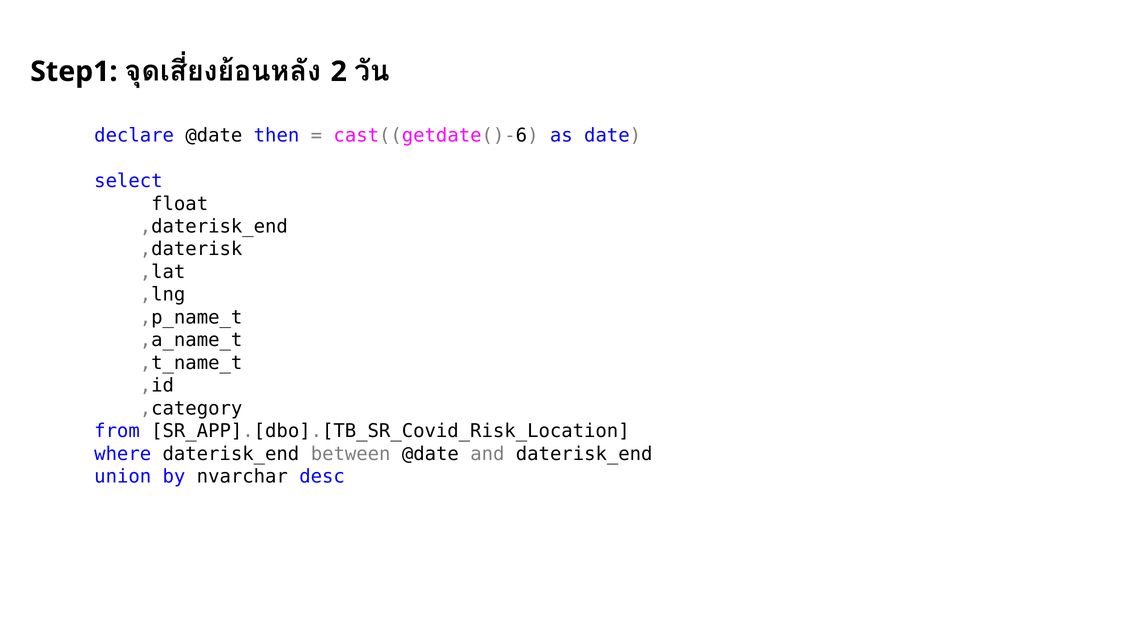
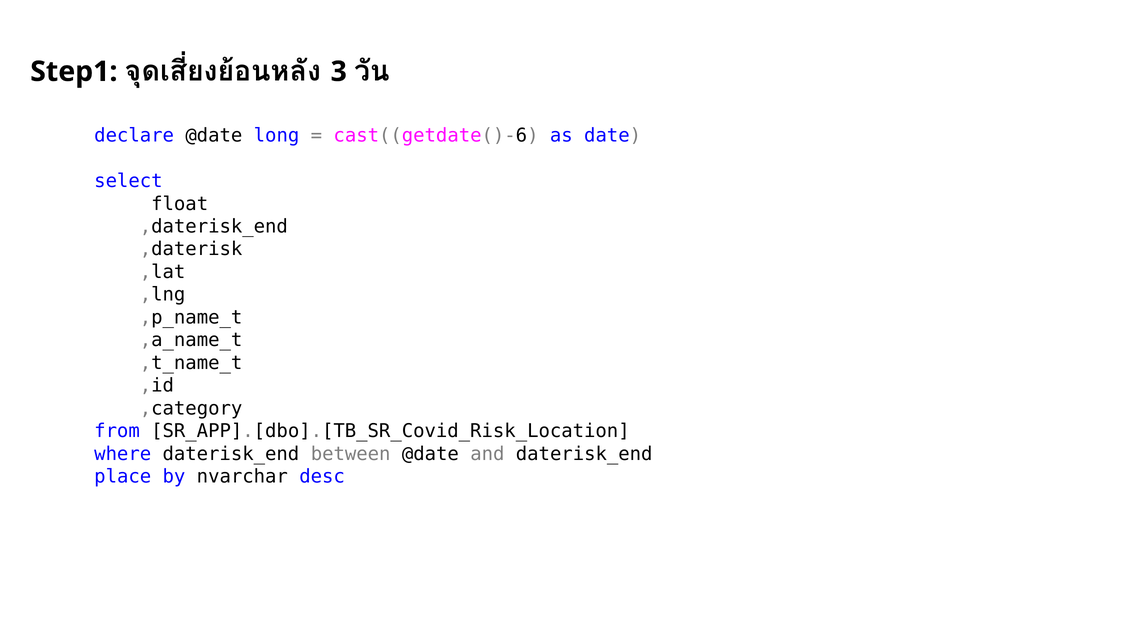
2: 2 -> 3 (339, 72)
then: then -> long (277, 136)
union: union -> place (123, 477)
